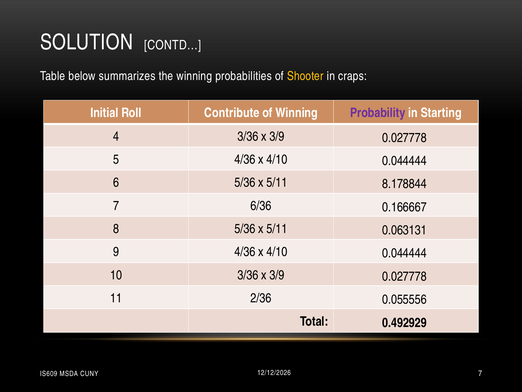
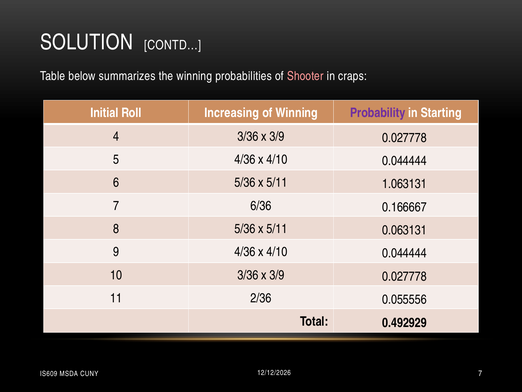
Shooter colour: yellow -> pink (305, 76)
Contribute: Contribute -> Increasing (232, 113)
8.178844: 8.178844 -> 1.063131 (404, 184)
